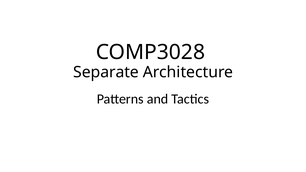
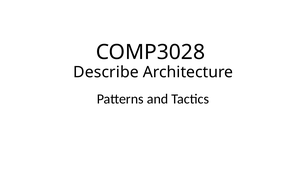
Separate: Separate -> Describe (106, 72)
